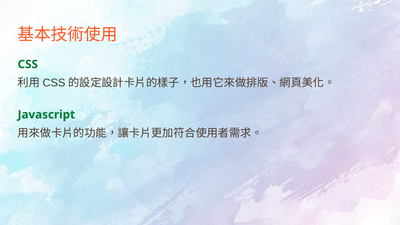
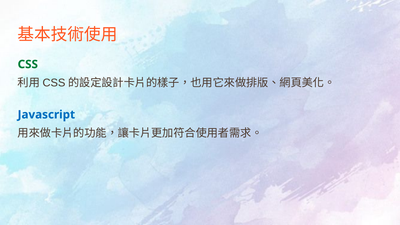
Javascript colour: green -> blue (46, 115)
